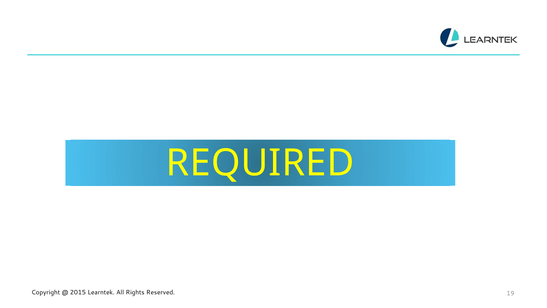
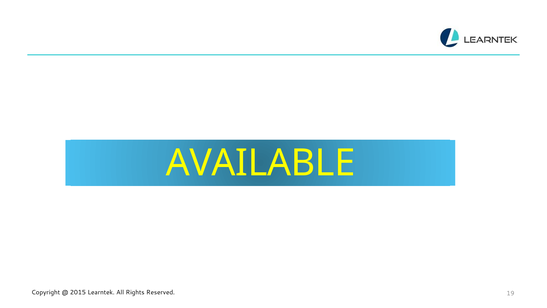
REQUIRED: REQUIRED -> AVAILABLE (260, 163)
